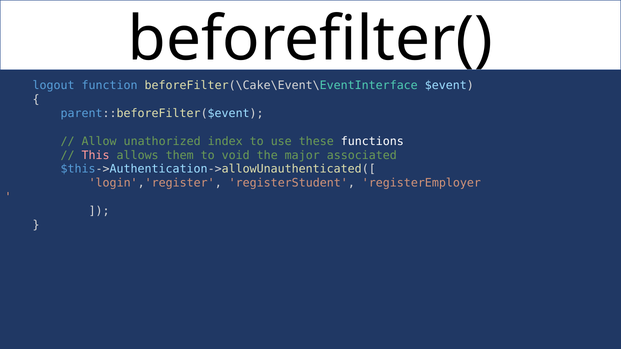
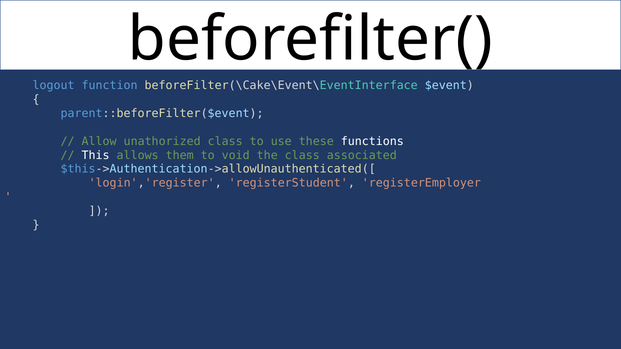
unathorized index: index -> class (225, 141)
This colour: pink -> white (96, 155)
the major: major -> class (302, 155)
